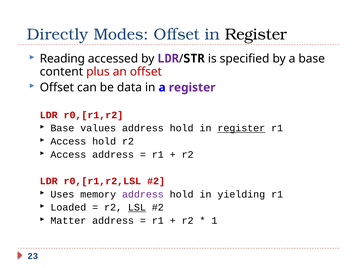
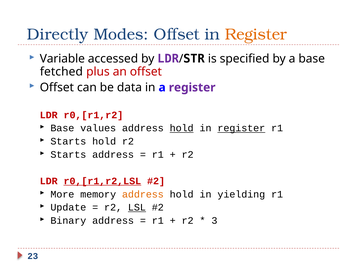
Register colour: black -> orange (256, 34)
Reading: Reading -> Variable (62, 59)
content: content -> fetched (61, 72)
hold underline: none -> present (182, 128)
Access: Access -> Starts (68, 141)
Access: Access -> Starts (68, 154)
r0,[r1,r2,LSL underline: none -> present (102, 181)
Uses: Uses -> More (62, 194)
address colour: purple -> orange (143, 194)
Loaded: Loaded -> Update (68, 207)
Matter: Matter -> Binary (68, 220)
1: 1 -> 3 (214, 220)
